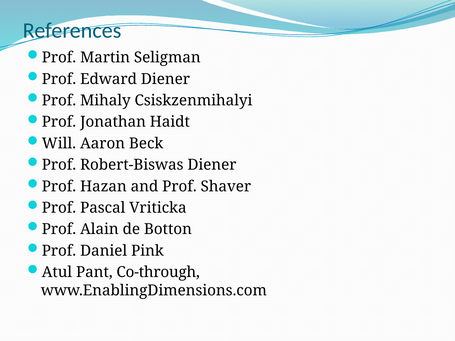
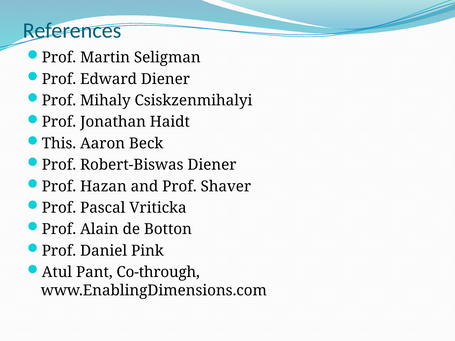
Will: Will -> This (59, 144)
